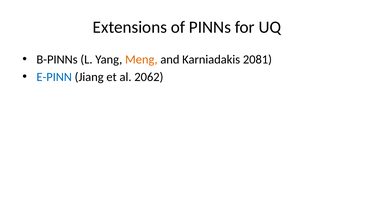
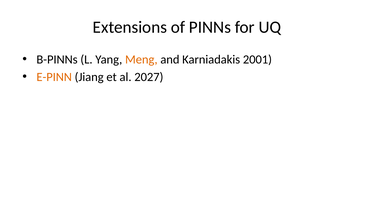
2081: 2081 -> 2001 (257, 59)
E-PINN colour: blue -> orange (54, 77)
2062: 2062 -> 2027 (149, 77)
